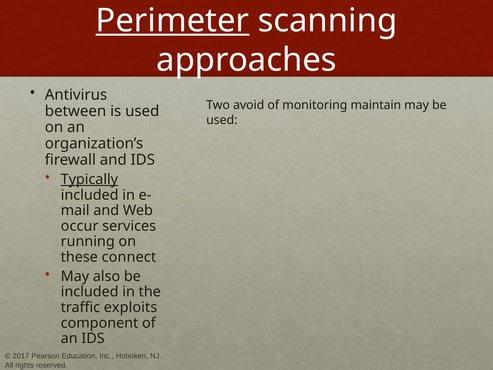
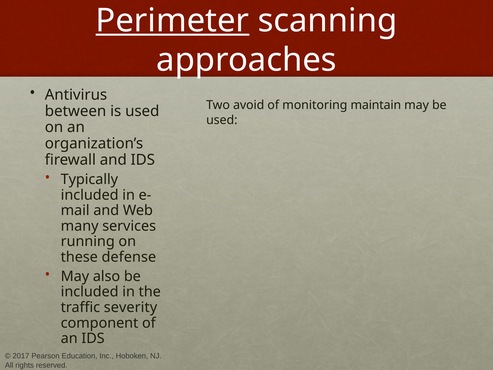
Typically underline: present -> none (89, 179)
occur: occur -> many (80, 226)
connect: connect -> defense (129, 257)
exploits: exploits -> severity (130, 307)
